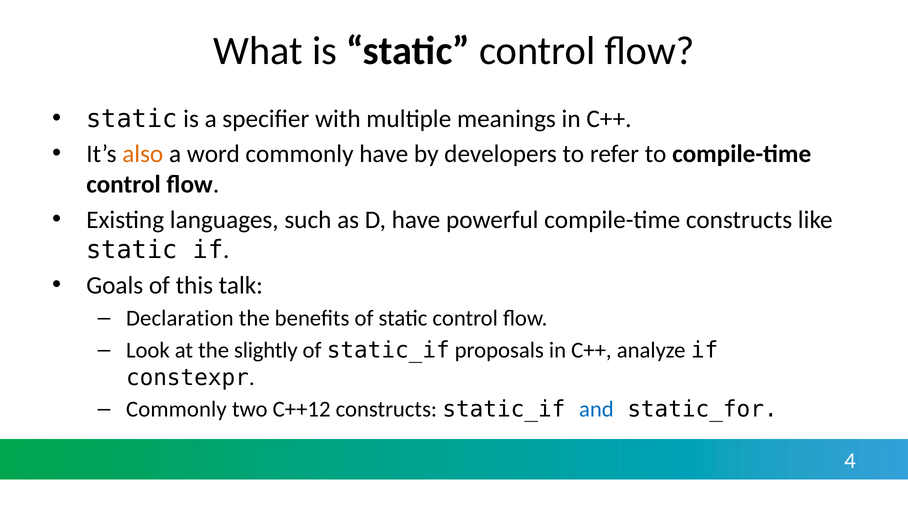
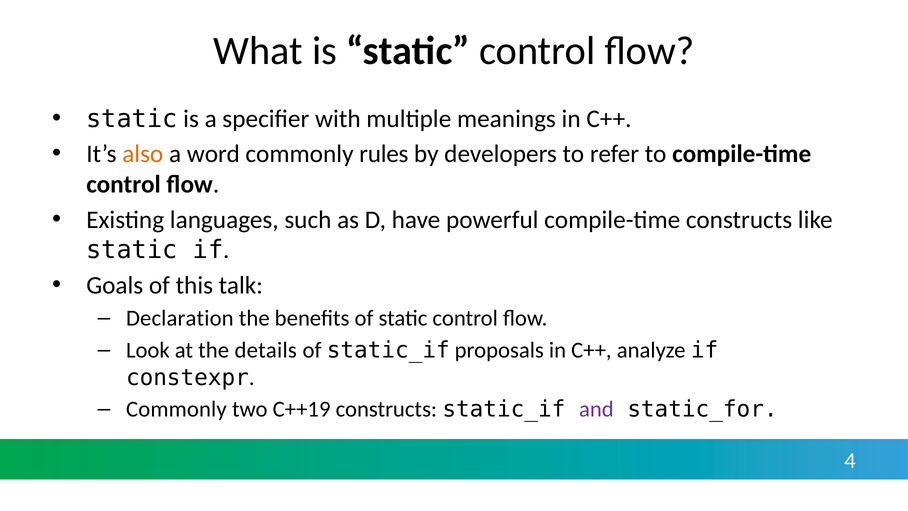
commonly have: have -> rules (384, 154)
slightly: slightly -> details (266, 350)
C++12: C++12 -> C++19 (302, 409)
and colour: blue -> purple (596, 409)
